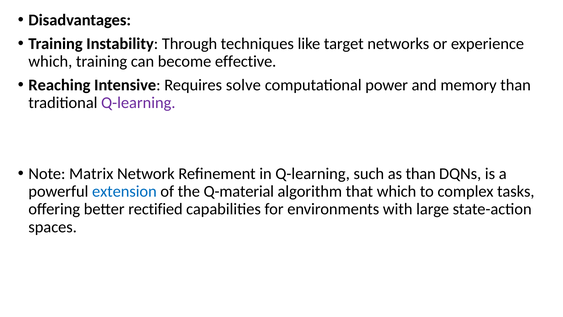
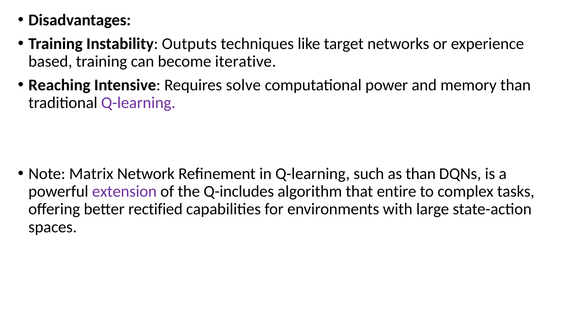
Through: Through -> Outputs (189, 44)
which: which -> based (50, 61)
effective: effective -> iterative (246, 61)
extension colour: blue -> purple (124, 191)
Q-material: Q-material -> Q-includes (239, 191)
that which: which -> entire (397, 191)
